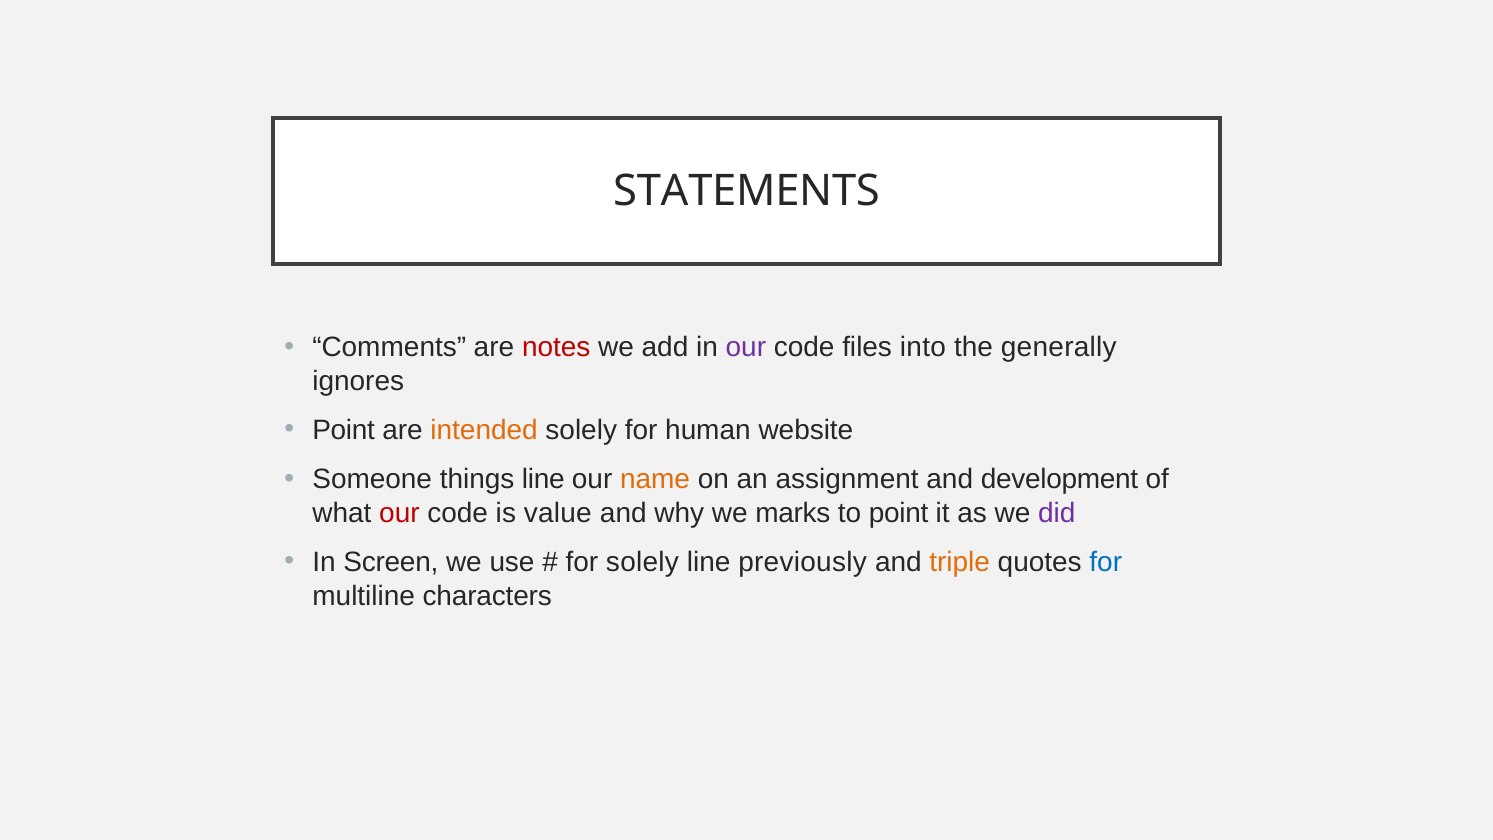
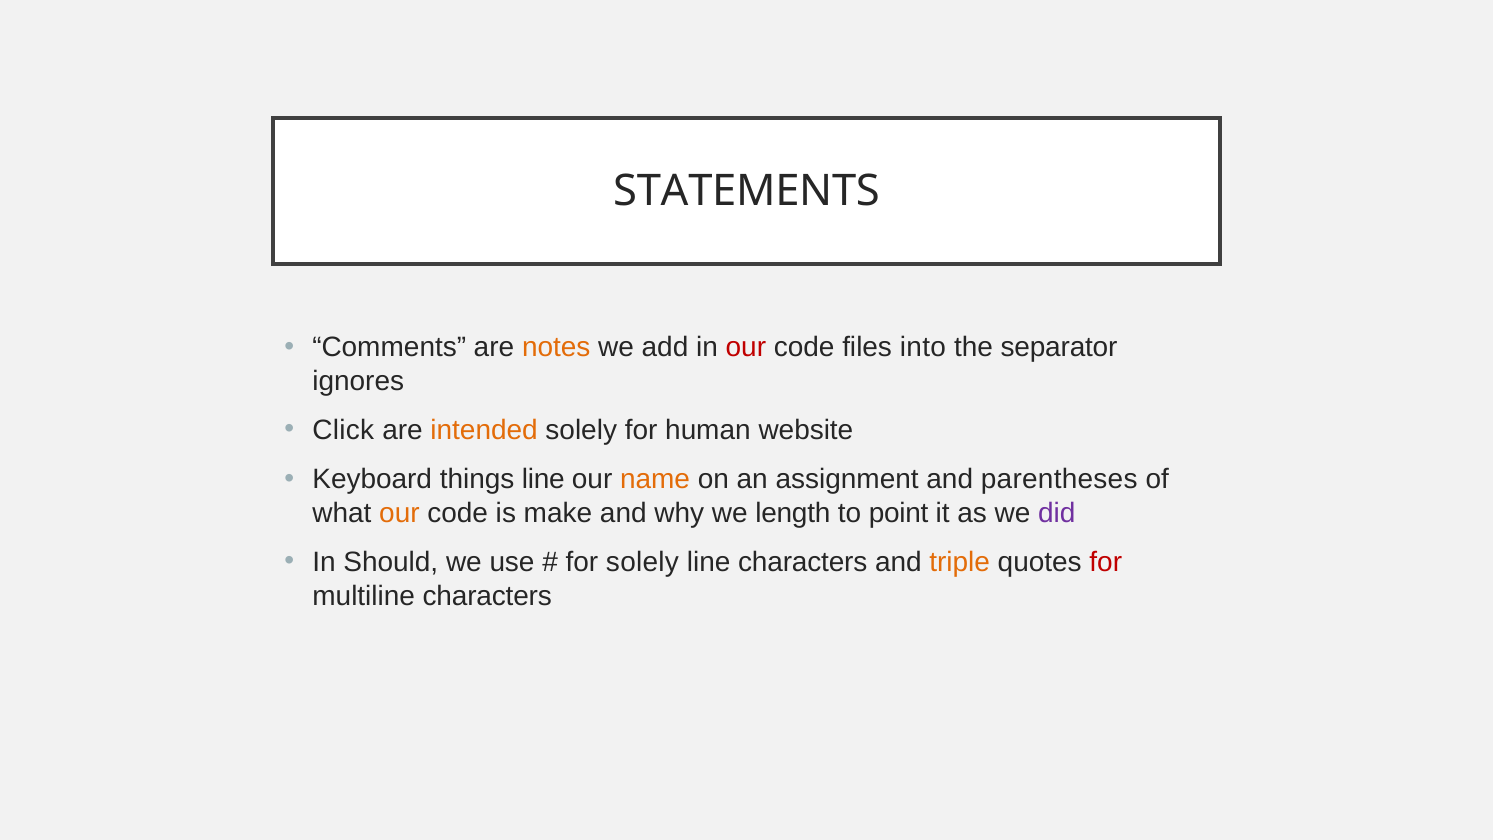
notes colour: red -> orange (556, 347)
our colour: purple -> red (746, 347)
generally: generally -> separator (1059, 347)
Point: Point -> Click (343, 430)
Someone: Someone -> Keyboard (372, 479)
development: development -> parentheses (1059, 479)
our colour: red -> orange (399, 513)
value: value -> make (558, 513)
marks: marks -> length (793, 513)
Screen: Screen -> Should (391, 562)
line previously: previously -> characters (803, 562)
for colour: blue -> red (1106, 562)
